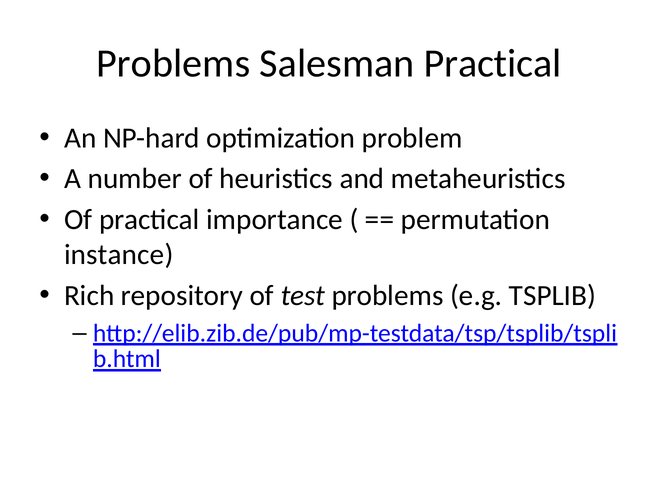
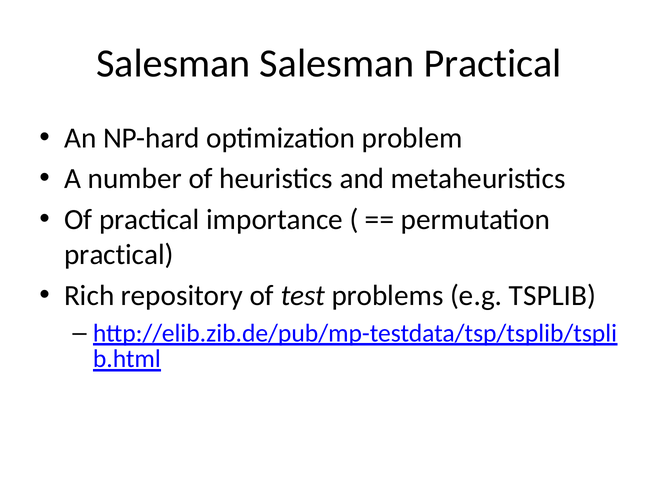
Problems: Problems -> Salesman (173, 64)
instance: instance -> practical (119, 255)
